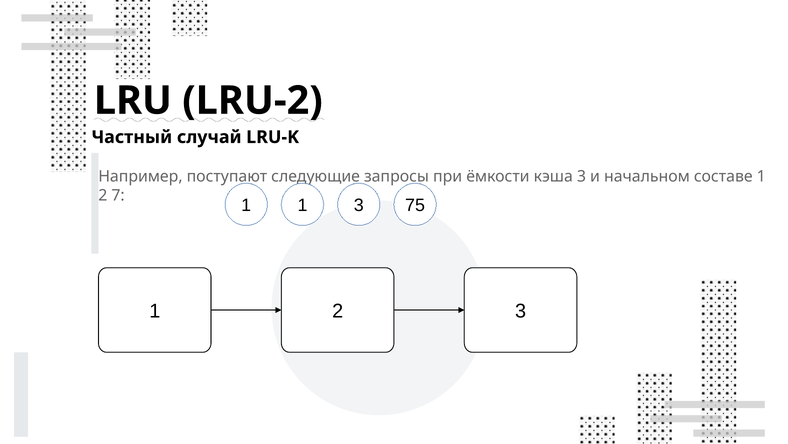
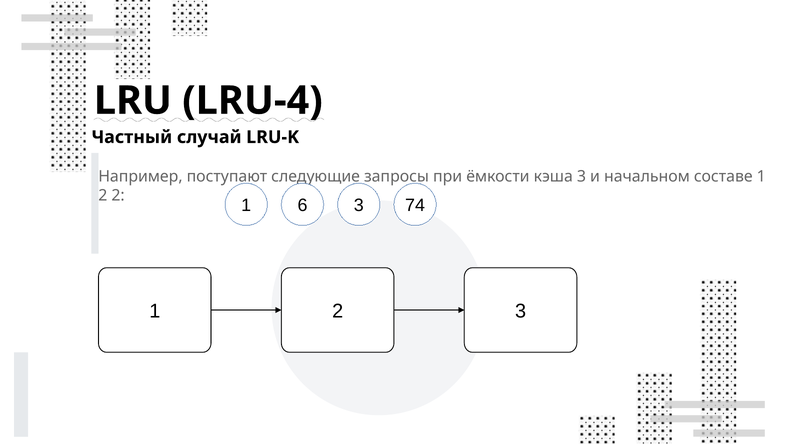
LRU-2: LRU-2 -> LRU-4 (252, 100)
2 7: 7 -> 2 (118, 195)
1 1: 1 -> 6 (302, 205)
75: 75 -> 74 (415, 205)
